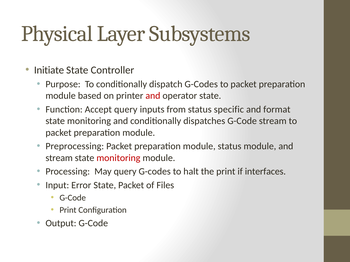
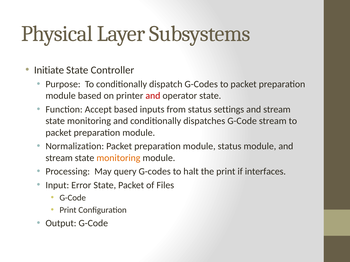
Accept query: query -> based (126, 110)
specific: specific -> settings (229, 110)
format: format -> stream (277, 110)
Preprocessing: Preprocessing -> Normalization (75, 147)
monitoring colour: red -> orange (118, 158)
